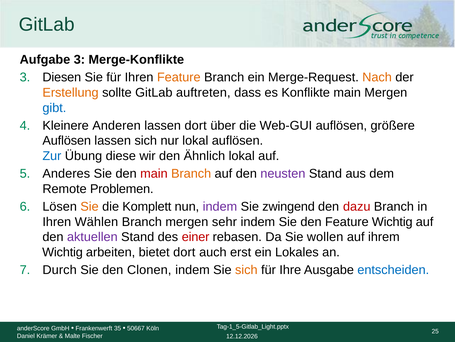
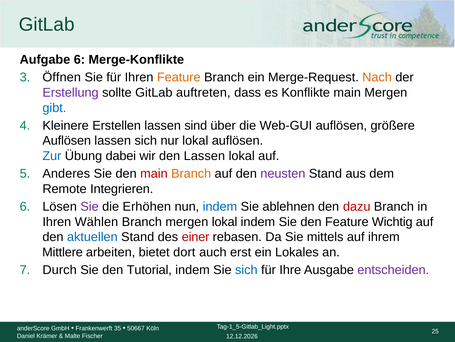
Aufgabe 3: 3 -> 6 (79, 60)
Diesen: Diesen -> Öffnen (62, 77)
Erstellung colour: orange -> purple (71, 92)
Anderen: Anderen -> Erstellen (117, 125)
lassen dort: dort -> sind (196, 125)
diese: diese -> dabei (121, 156)
den Ähnlich: Ähnlich -> Lassen (204, 156)
Problemen: Problemen -> Integrieren (122, 189)
Sie colour: orange -> purple (89, 206)
Komplett: Komplett -> Erhöhen (147, 206)
indem colour: purple -> blue (220, 206)
zwingend: zwingend -> ablehnen (289, 206)
mergen sehr: sehr -> lokal (225, 221)
aktuellen colour: purple -> blue (92, 237)
wollen: wollen -> mittels (325, 237)
Wichtig: Wichtig -> Mittlere (63, 252)
Clonen: Clonen -> Tutorial (149, 269)
sich colour: orange -> blue (246, 269)
entscheiden colour: blue -> purple (393, 269)
